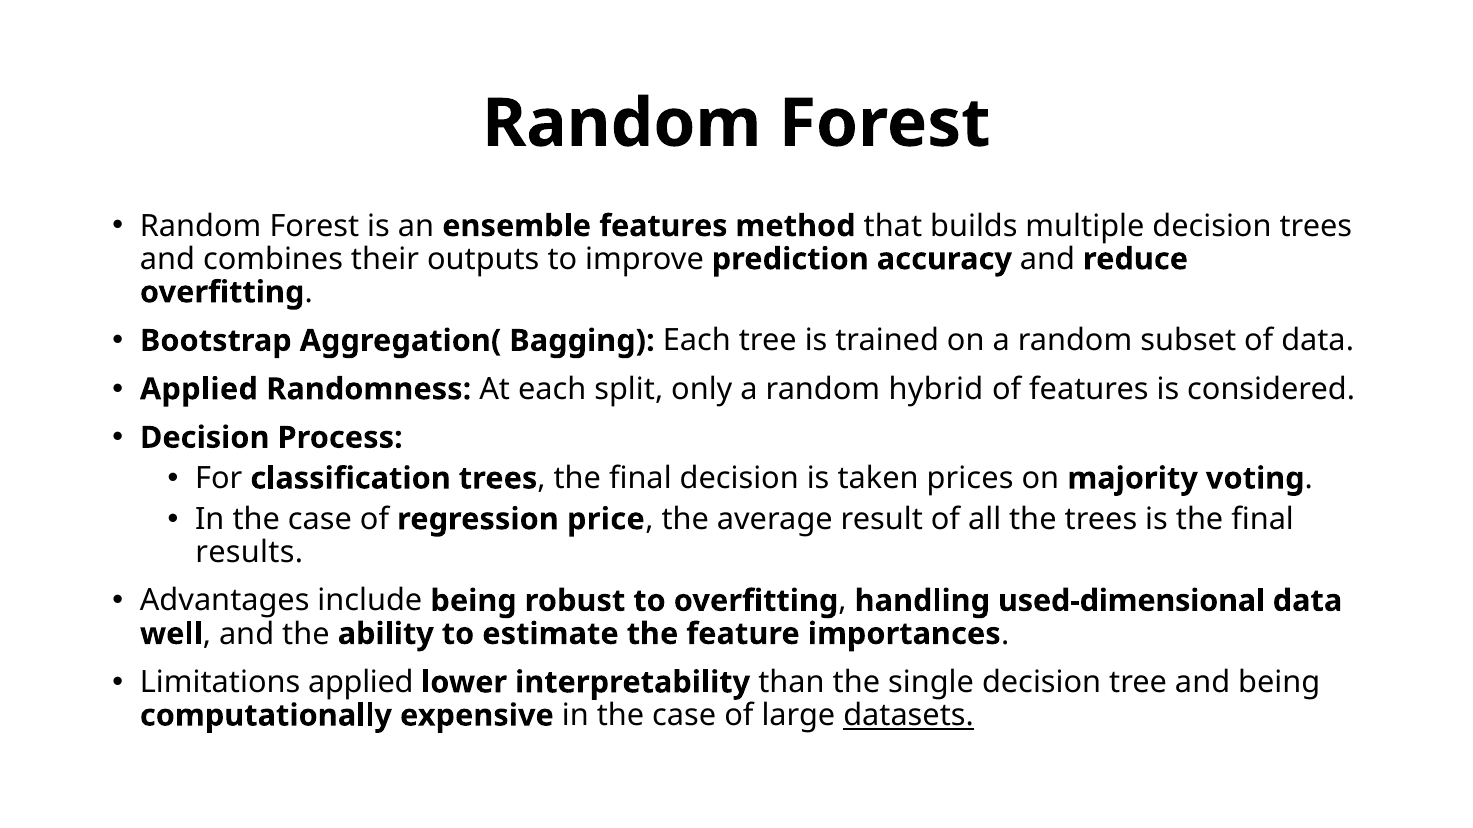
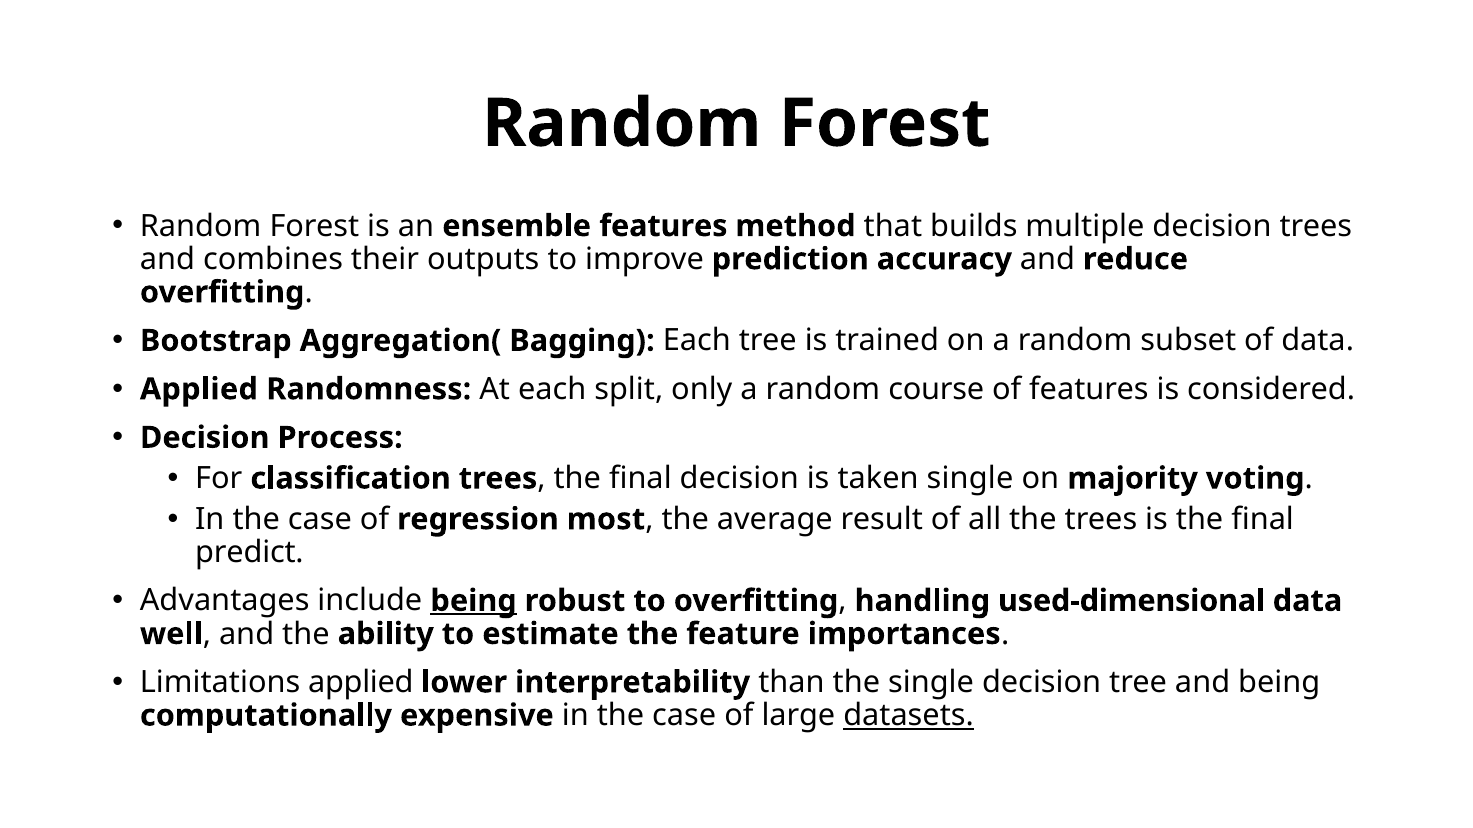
hybrid: hybrid -> course (936, 389)
taken prices: prices -> single (970, 479)
price: price -> most (606, 520)
results: results -> predict (249, 553)
being underline: none -> present (474, 601)
